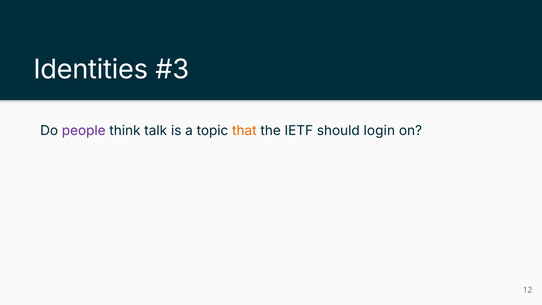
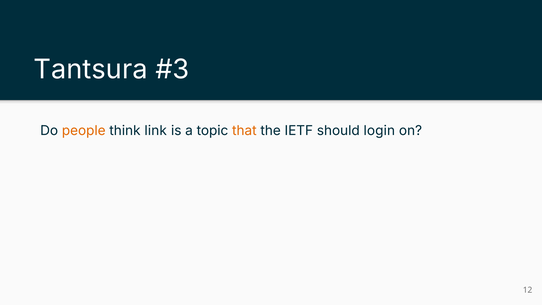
Identities: Identities -> Tantsura (91, 69)
people colour: purple -> orange (84, 131)
talk: talk -> link (156, 131)
